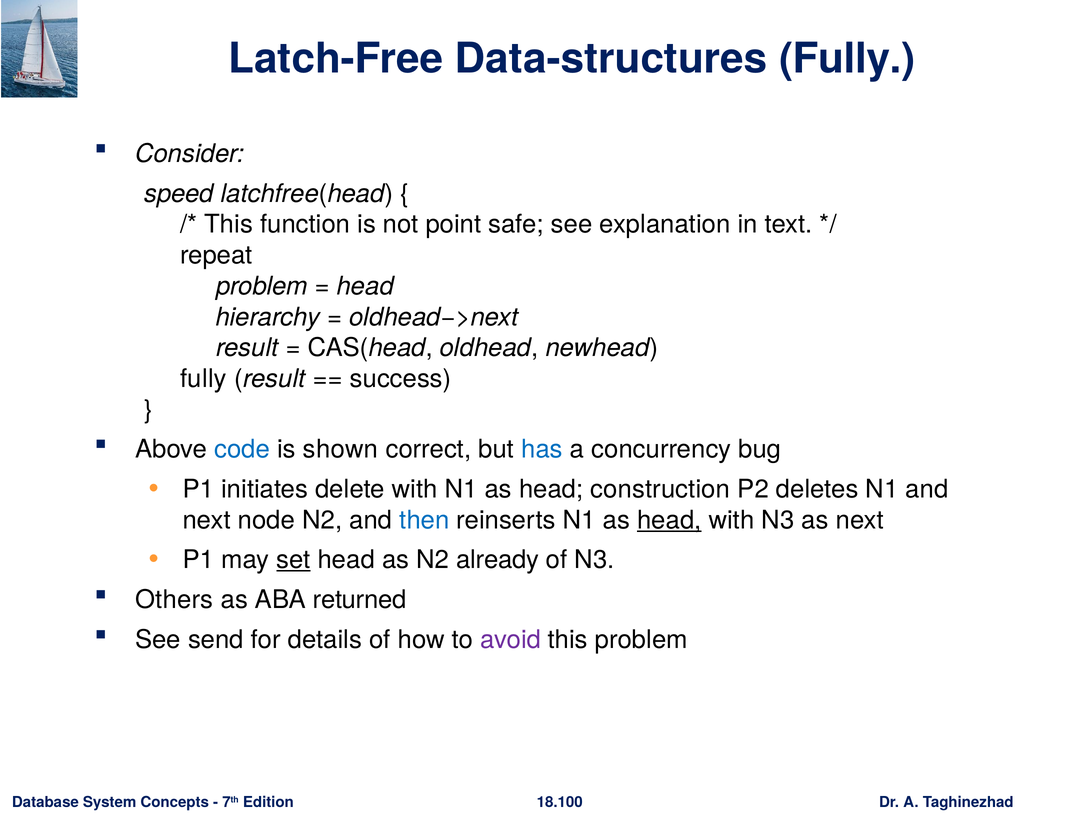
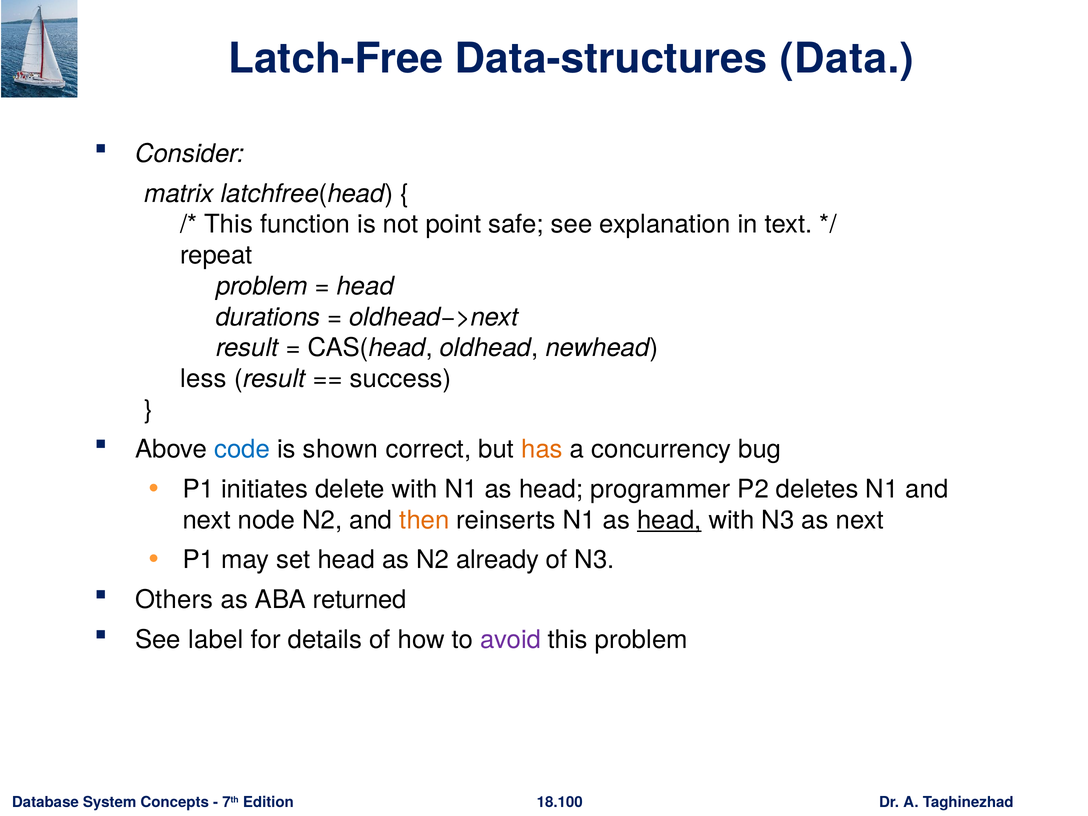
Data-structures Fully: Fully -> Data (847, 59)
speed: speed -> matrix (179, 194)
hierarchy: hierarchy -> durations (268, 317)
fully: fully -> less (203, 379)
has colour: blue -> orange (542, 449)
construction: construction -> programmer (660, 489)
then colour: blue -> orange (424, 520)
set underline: present -> none (293, 560)
send: send -> label (216, 640)
